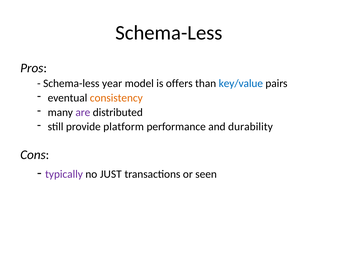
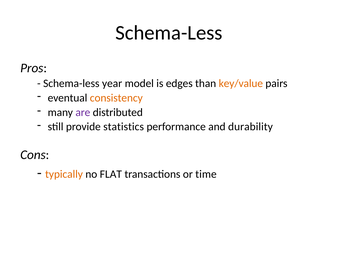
offers: offers -> edges (179, 83)
key/value colour: blue -> orange (241, 83)
platform: platform -> statistics (124, 127)
typically colour: purple -> orange (64, 174)
JUST: JUST -> FLAT (111, 174)
seen: seen -> time (206, 174)
